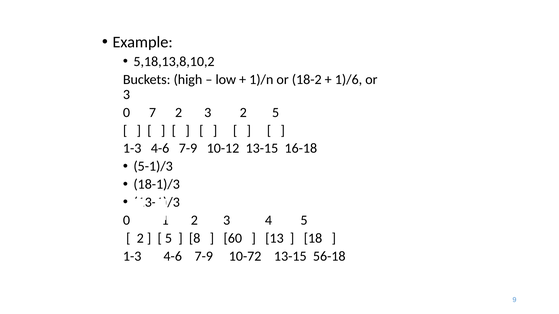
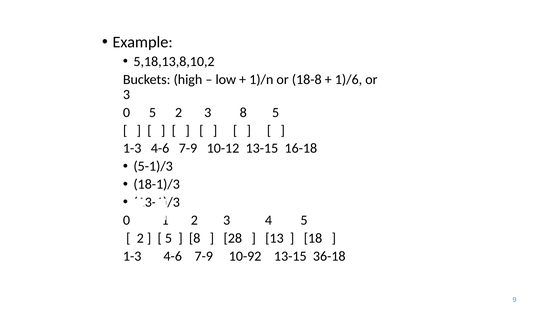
18-2: 18-2 -> 18-8 (307, 80)
0 7: 7 -> 5 (153, 113)
3 2: 2 -> 8 (243, 113)
60: 60 -> 28 (233, 239)
10-72: 10-72 -> 10-92 (245, 257)
56-18: 56-18 -> 36-18 (329, 257)
